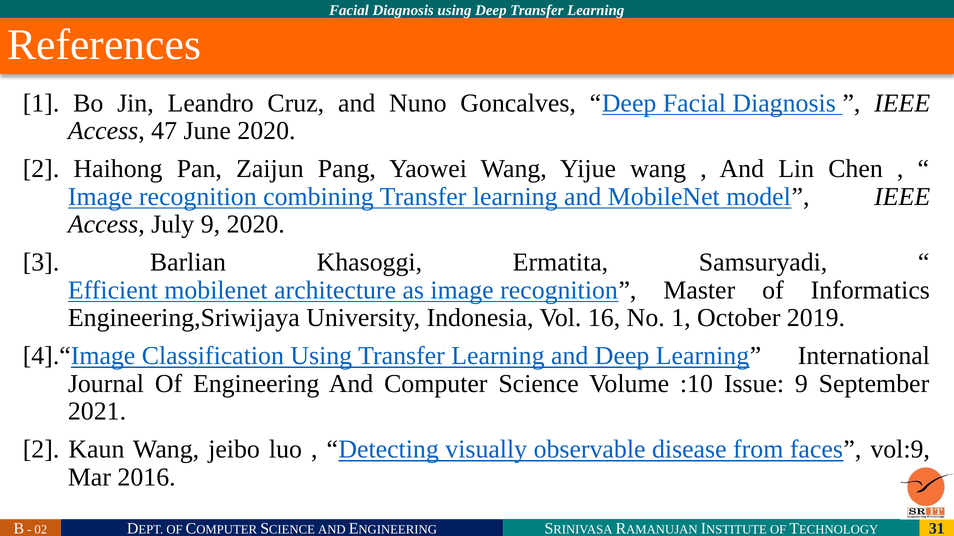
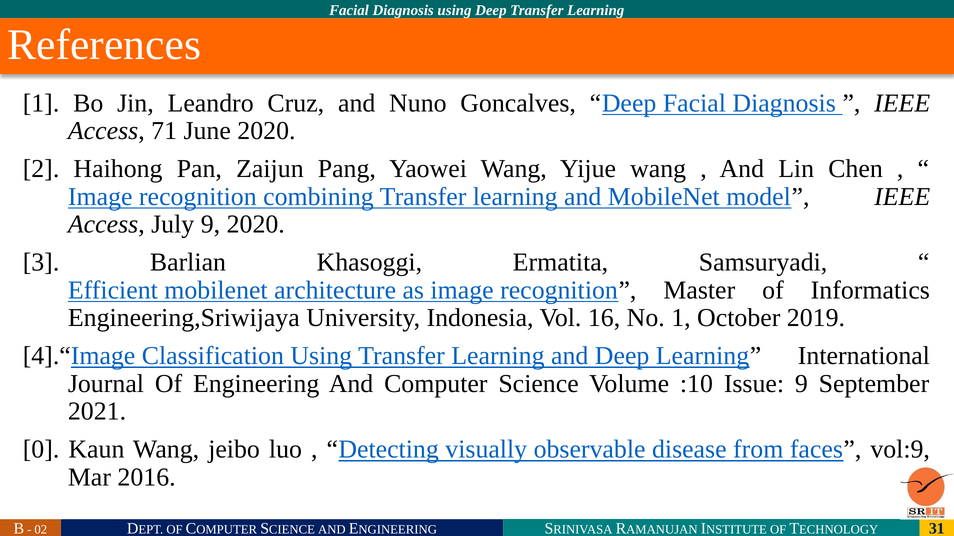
47: 47 -> 71 (164, 131)
2: 2 -> 0 (41, 450)
